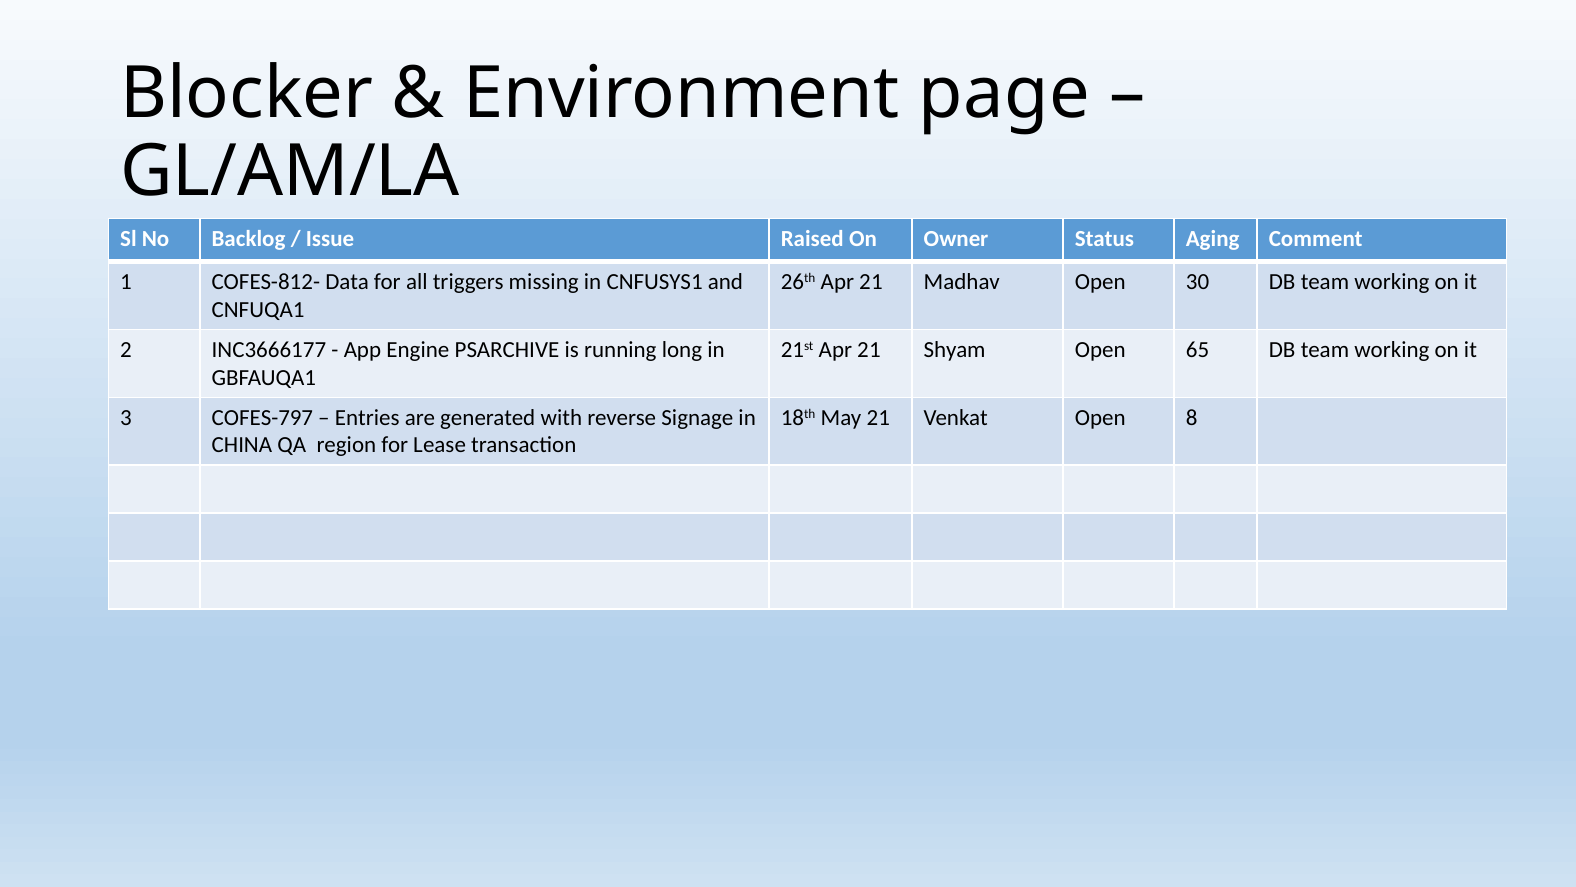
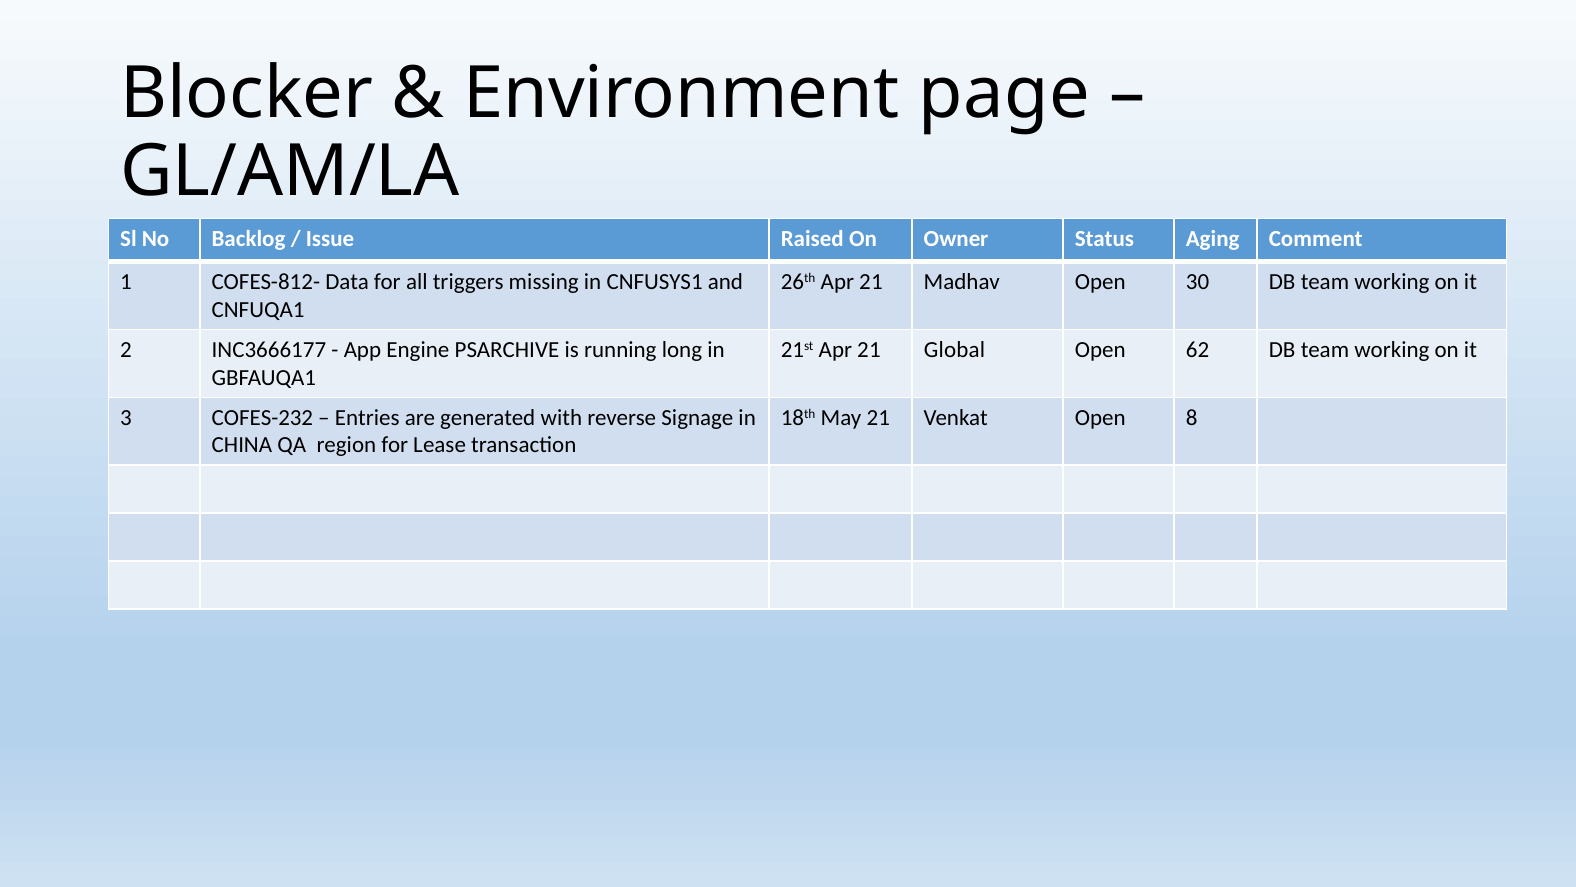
Shyam: Shyam -> Global (954, 349)
65: 65 -> 62 (1198, 349)
COFES-797: COFES-797 -> COFES-232 (262, 417)
